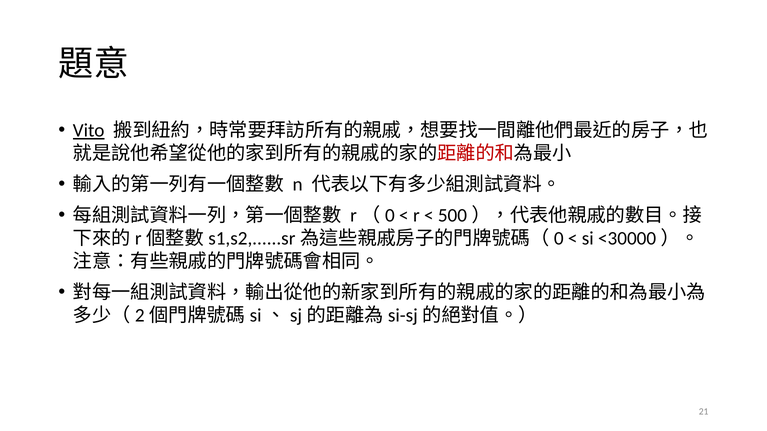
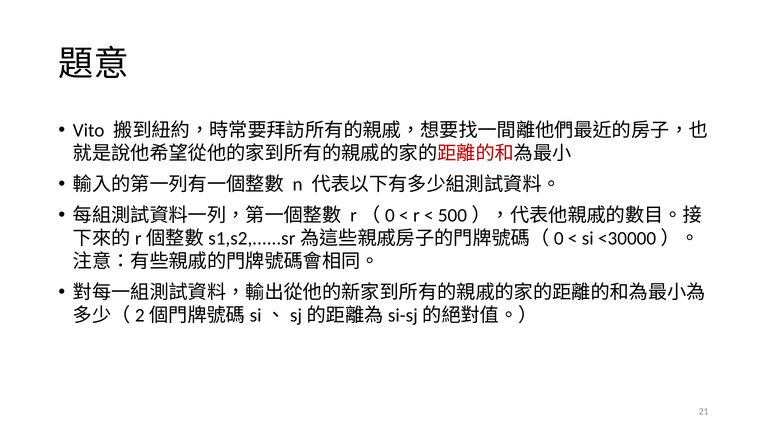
Vito underline: present -> none (89, 131)
